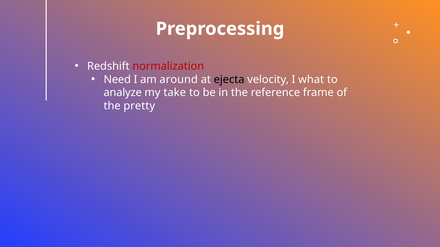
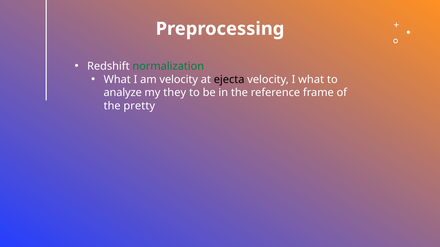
normalization colour: red -> green (168, 66)
Need: Need -> What (117, 80)
am around: around -> velocity (179, 80)
take: take -> they (175, 93)
